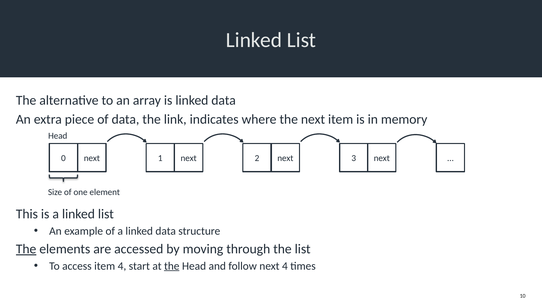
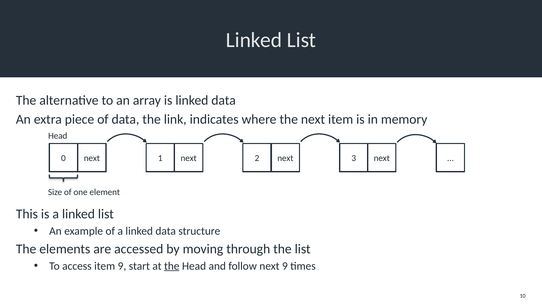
The underline: present -> none (26, 249)
item 4: 4 -> 9 (122, 266)
next 4: 4 -> 9 (285, 266)
